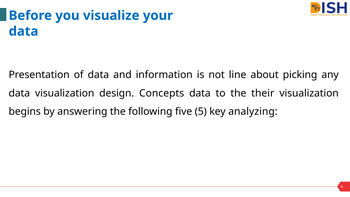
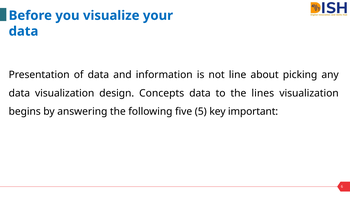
their: their -> lines (263, 93)
analyzing: analyzing -> important (253, 112)
